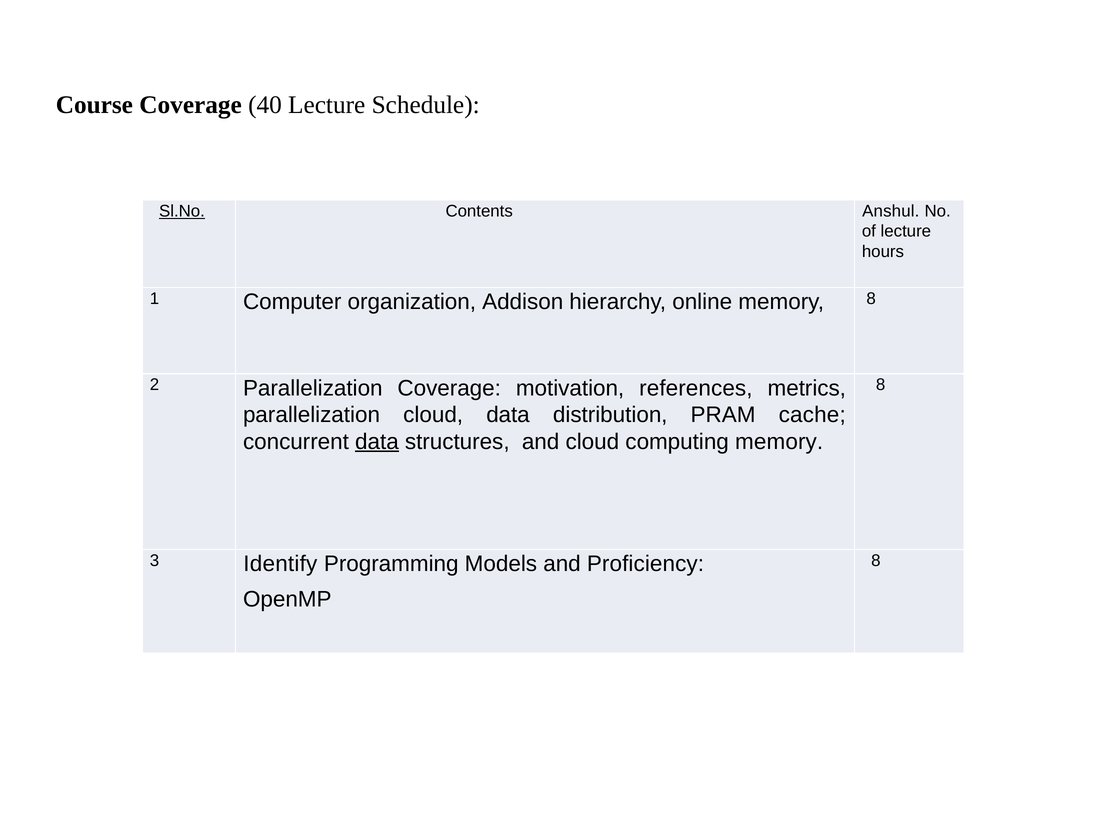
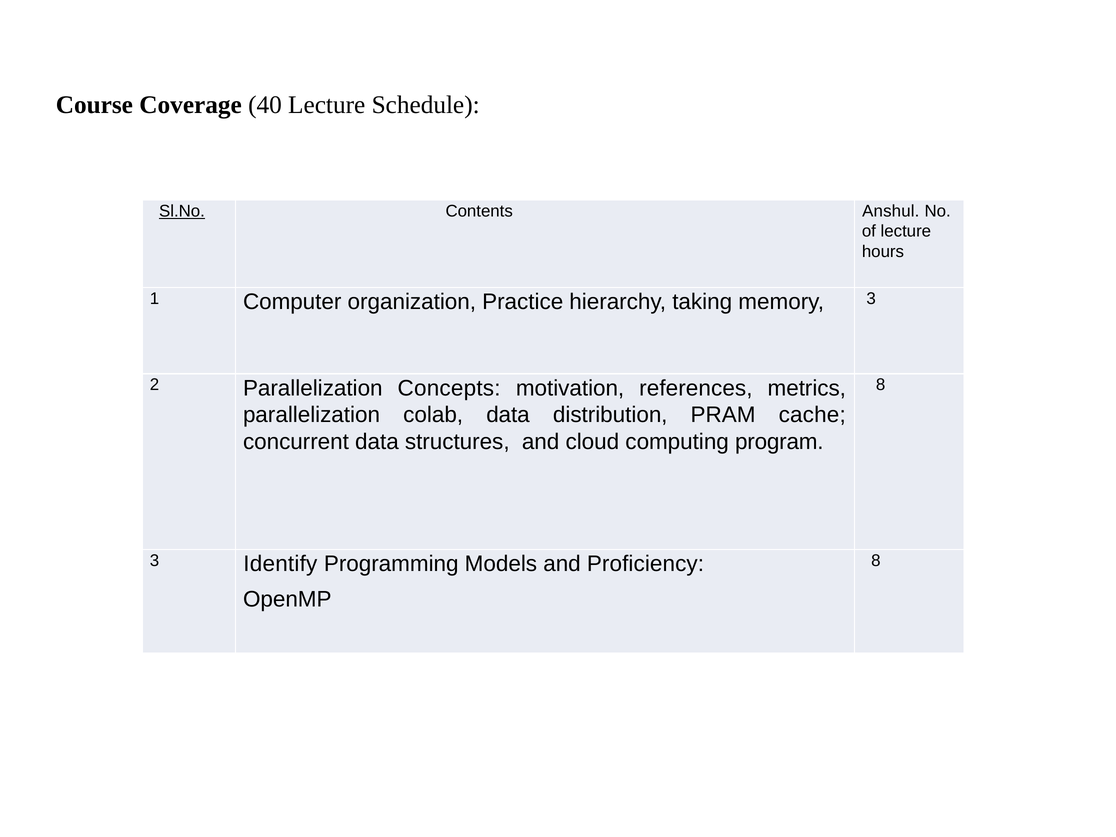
Addison: Addison -> Practice (523, 302)
online: online -> taking (702, 302)
8: 8 -> 3 (871, 298)
Parallelization Coverage: Coverage -> Concepts (449, 388)
parallelization cloud: cloud -> colab (433, 415)
data underline: present -> none (377, 442)
computing memory: memory -> program (779, 442)
